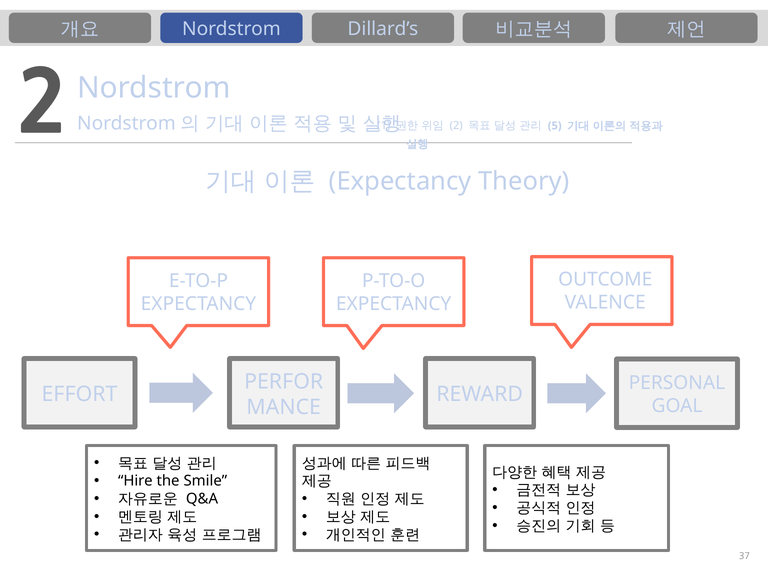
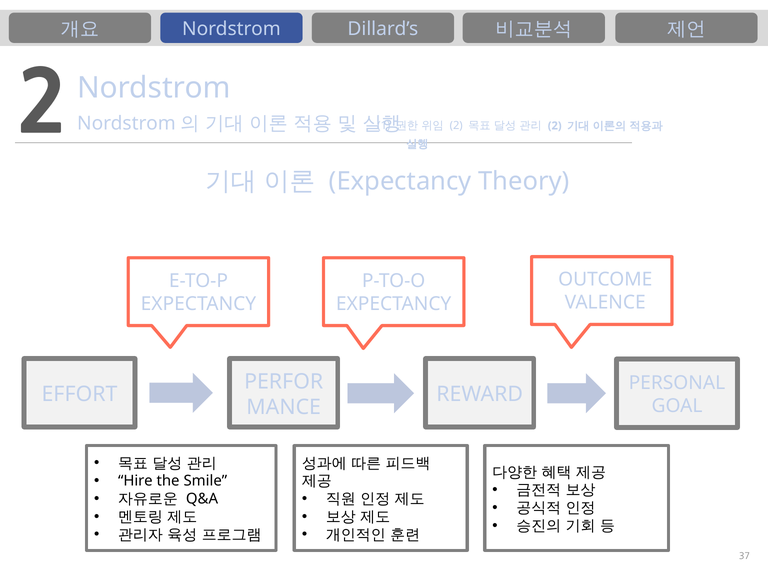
5: 5 -> 2 (555, 126)
